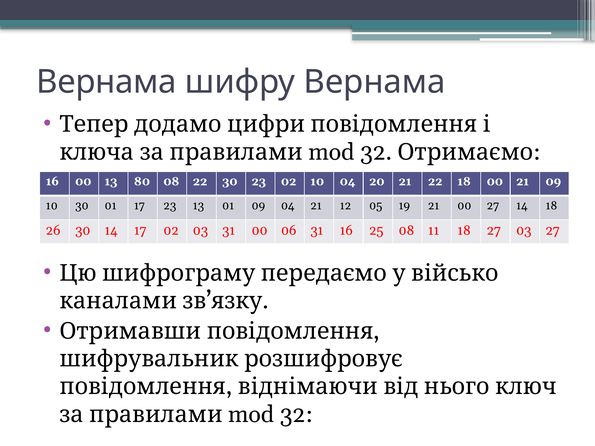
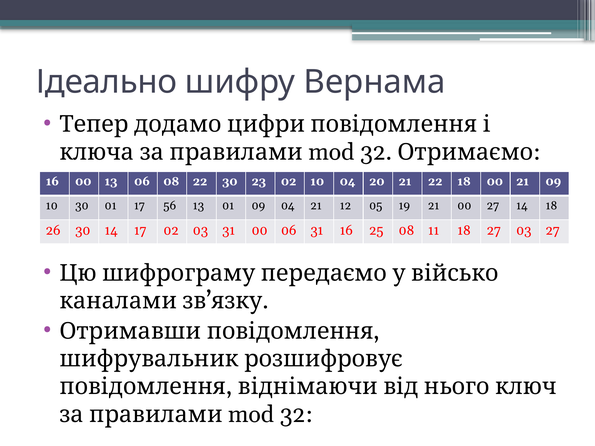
Вернама: Вернама -> Ідеально (106, 82)
13 80: 80 -> 06 (142, 182)
17 23: 23 -> 56 (170, 206)
